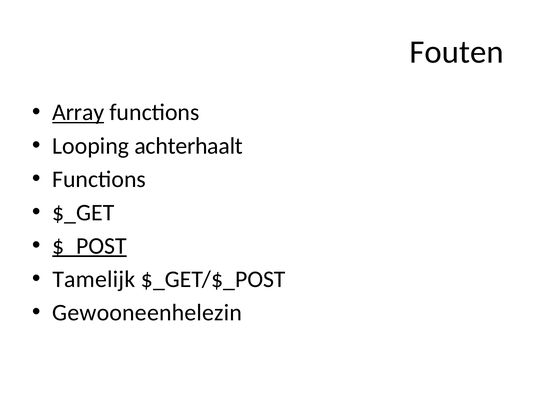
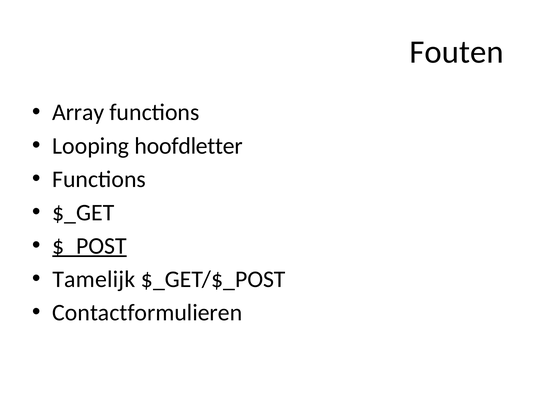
Array underline: present -> none (78, 112)
achterhaalt: achterhaalt -> hoofdletter (189, 146)
Gewooneenhelezin: Gewooneenhelezin -> Contactformulieren (147, 313)
